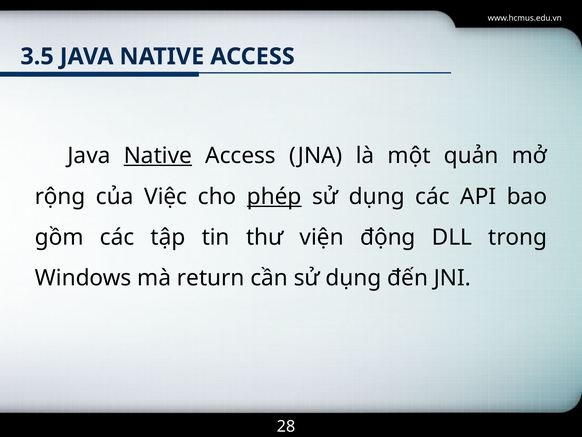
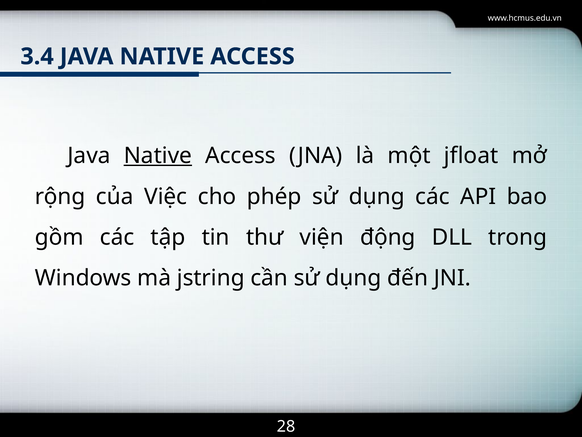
3.5: 3.5 -> 3.4 (37, 56)
quản: quản -> jfloat (471, 156)
phép underline: present -> none (274, 196)
return: return -> jstring (211, 278)
